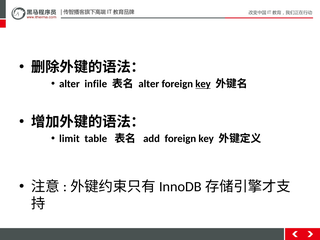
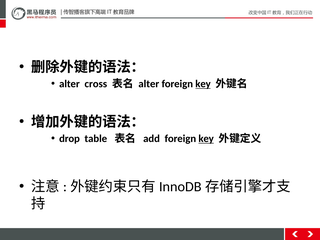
infile: infile -> cross (96, 84)
limit: limit -> drop (69, 139)
key underline: none -> present (206, 139)
